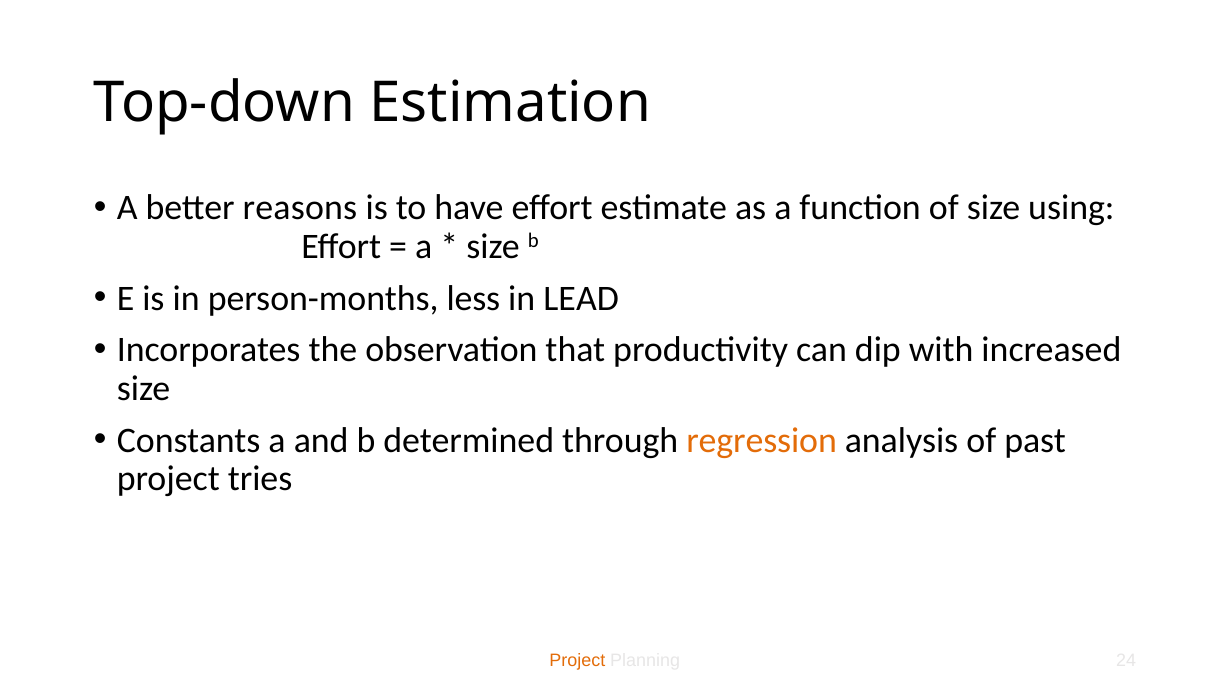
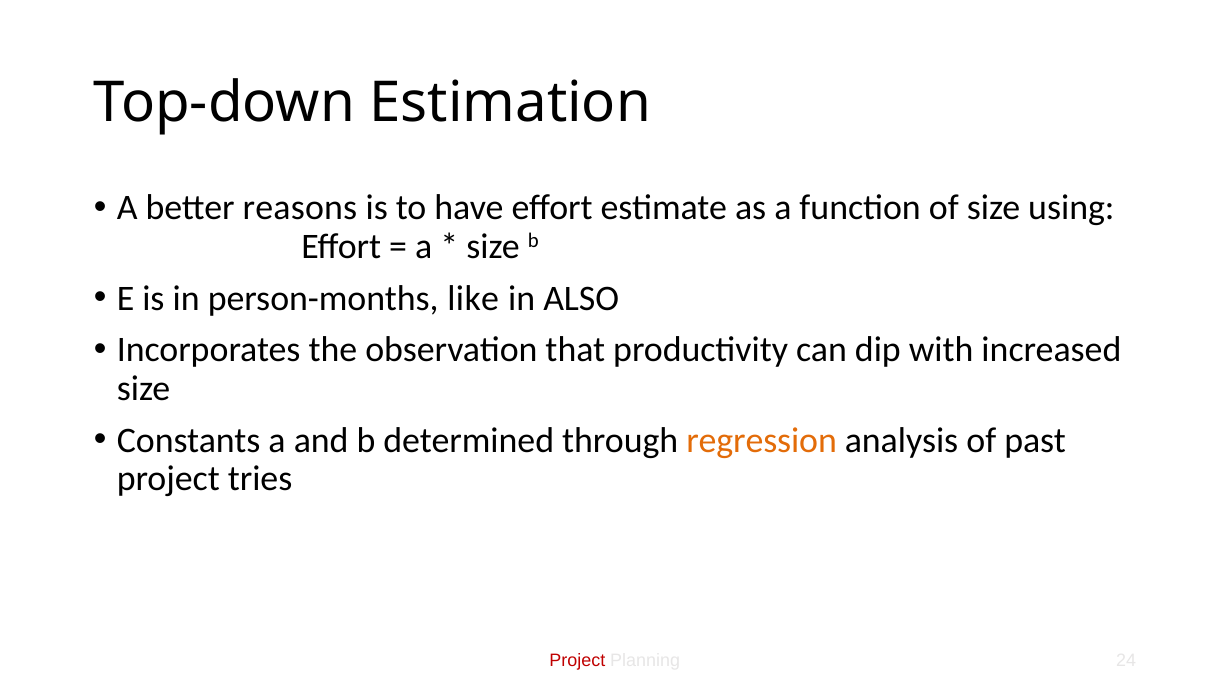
less: less -> like (473, 298)
LEAD: LEAD -> ALSO (581, 298)
Project colour: orange -> red (577, 661)
